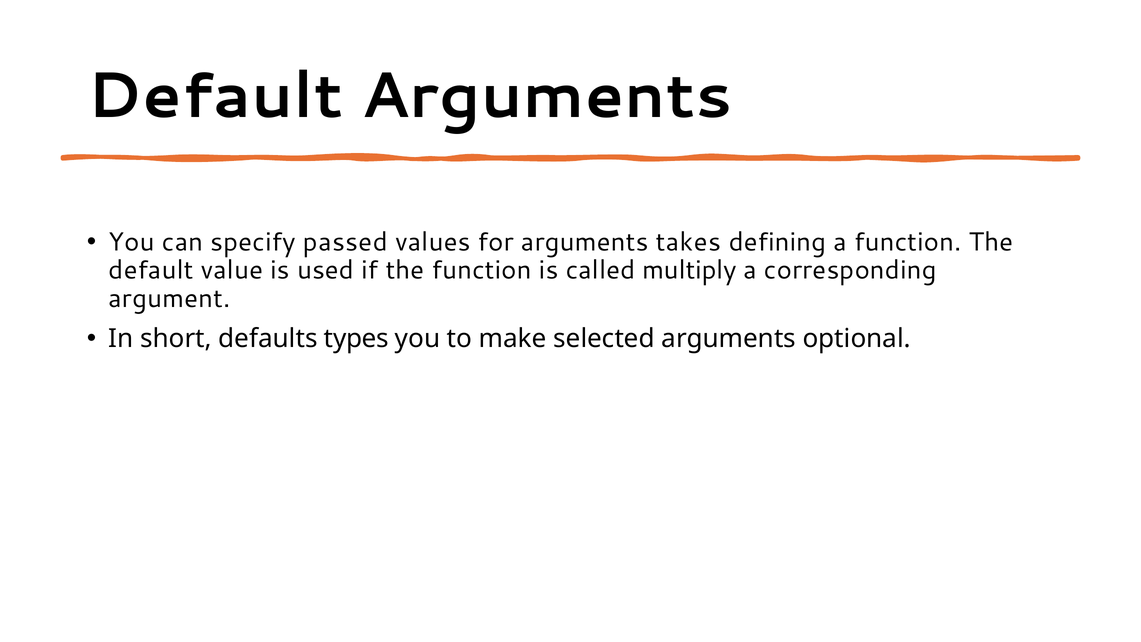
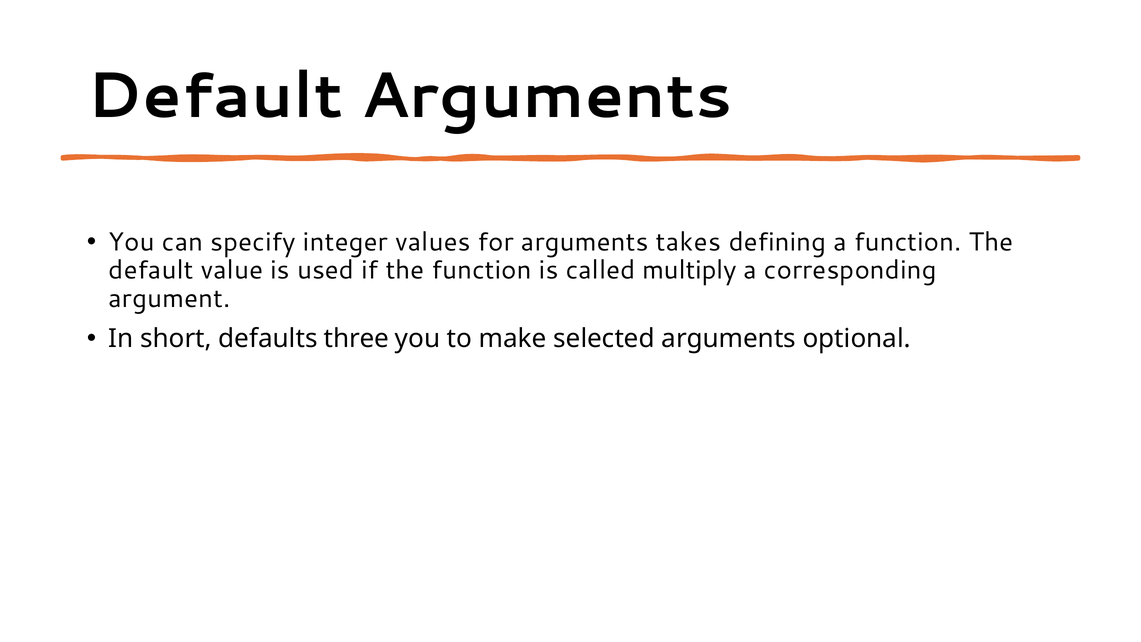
passed: passed -> integer (345, 242)
types: types -> three (356, 338)
